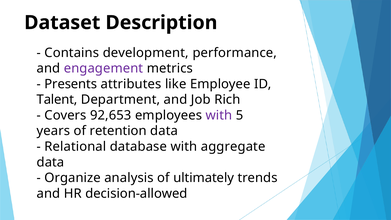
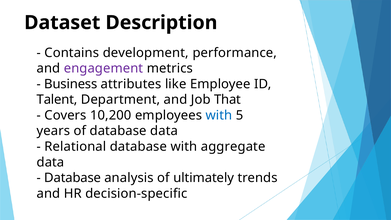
Presents: Presents -> Business (71, 84)
Rich: Rich -> That (227, 100)
92,653: 92,653 -> 10,200 (111, 115)
with colour: purple -> blue (219, 115)
of retention: retention -> database (118, 131)
Organize: Organize -> Database (73, 178)
decision-allowed: decision-allowed -> decision-specific (136, 193)
